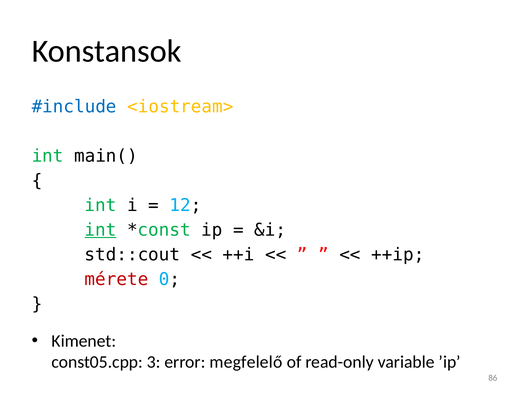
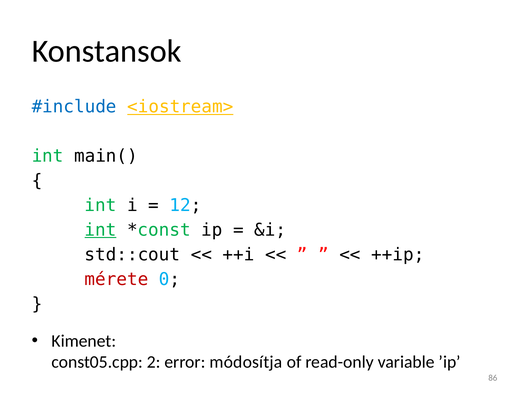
<iostream> underline: none -> present (180, 107)
3: 3 -> 2 (154, 363)
megfelelő: megfelelő -> módosítja (246, 363)
